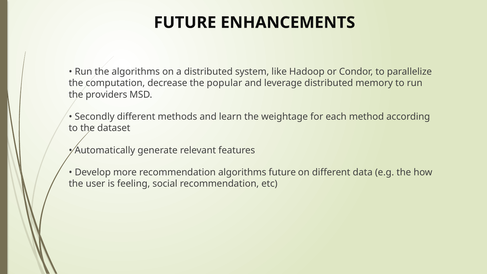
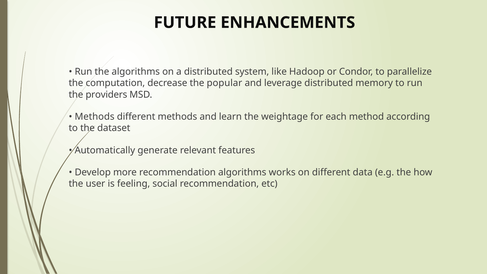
Secondly: Secondly -> Methods (95, 117)
algorithms future: future -> works (282, 172)
